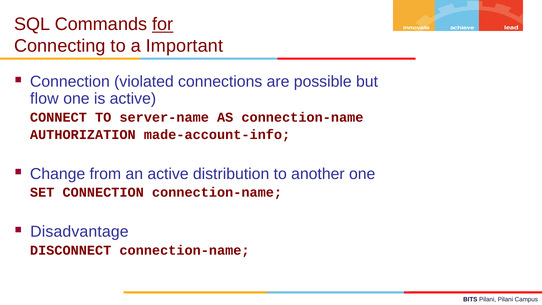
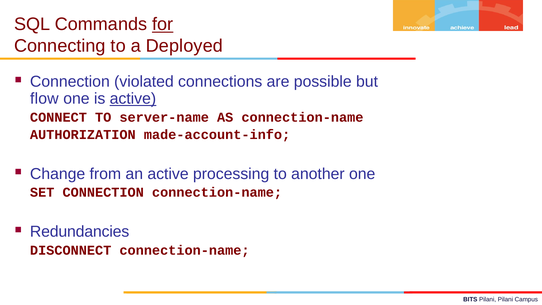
Important: Important -> Deployed (184, 46)
active underline: none -> present (133, 99)
distribution: distribution -> processing (231, 174)
Disadvantage: Disadvantage -> Redundancies (80, 232)
